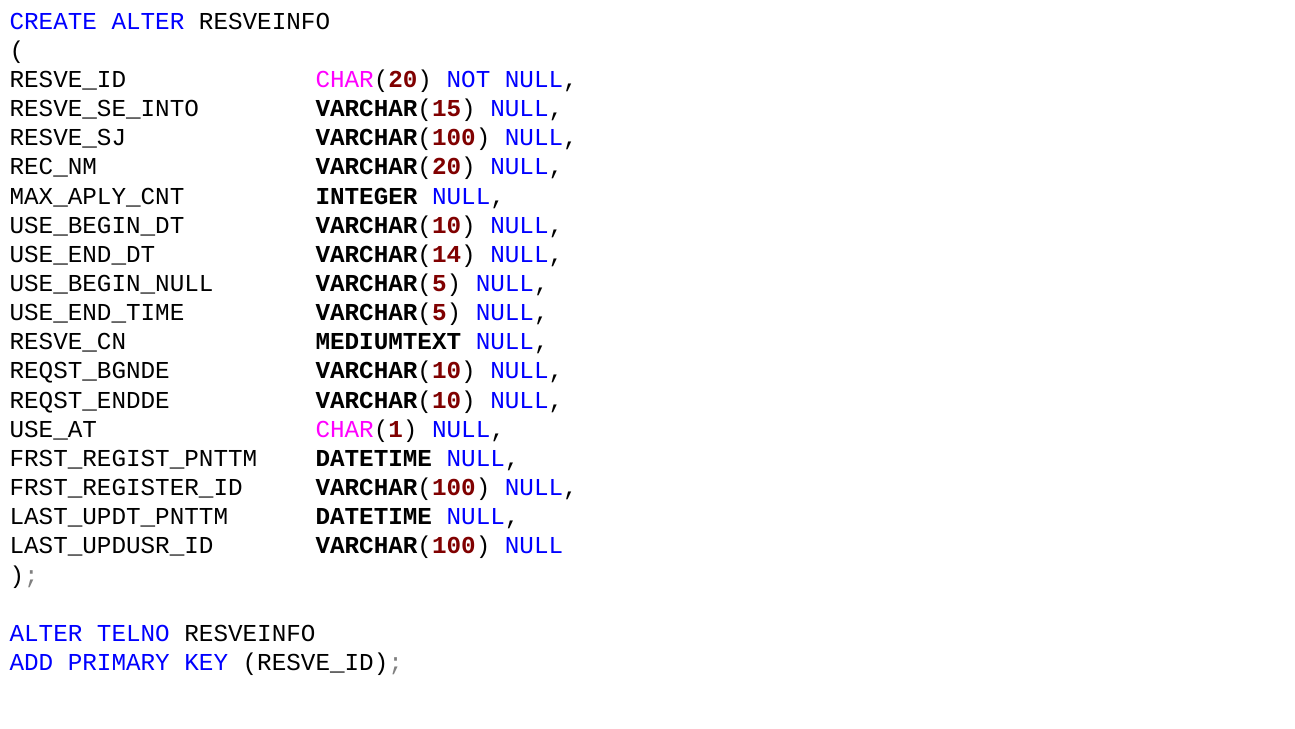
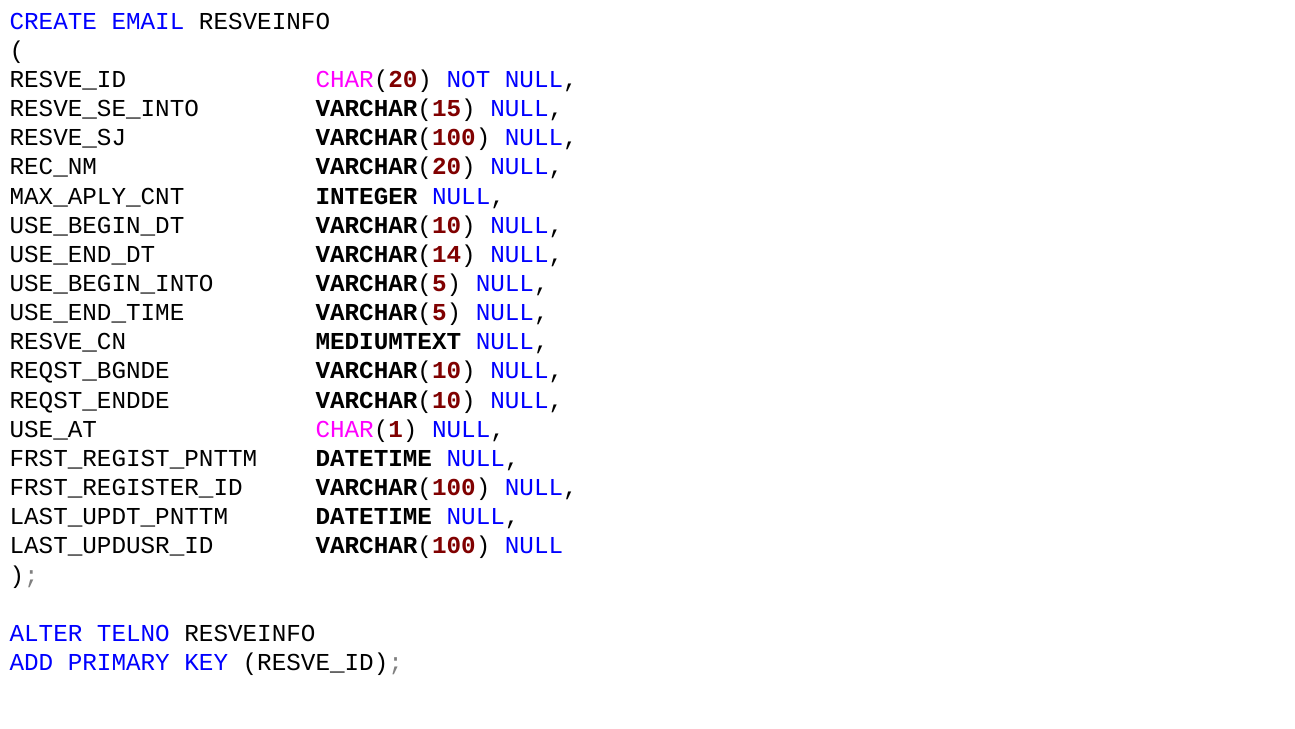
CREATE ALTER: ALTER -> EMAIL (148, 21)
USE_BEGIN_NULL: USE_BEGIN_NULL -> USE_BEGIN_INTO (112, 283)
